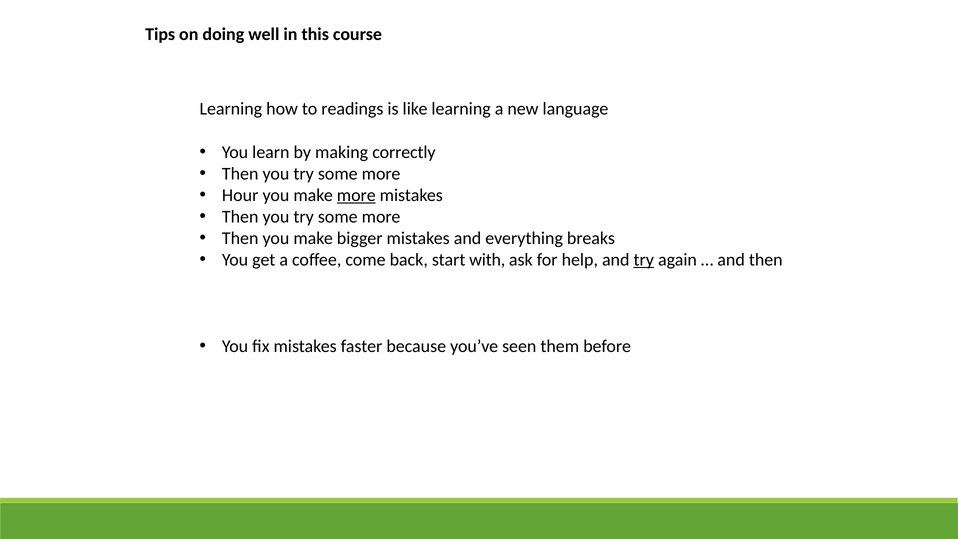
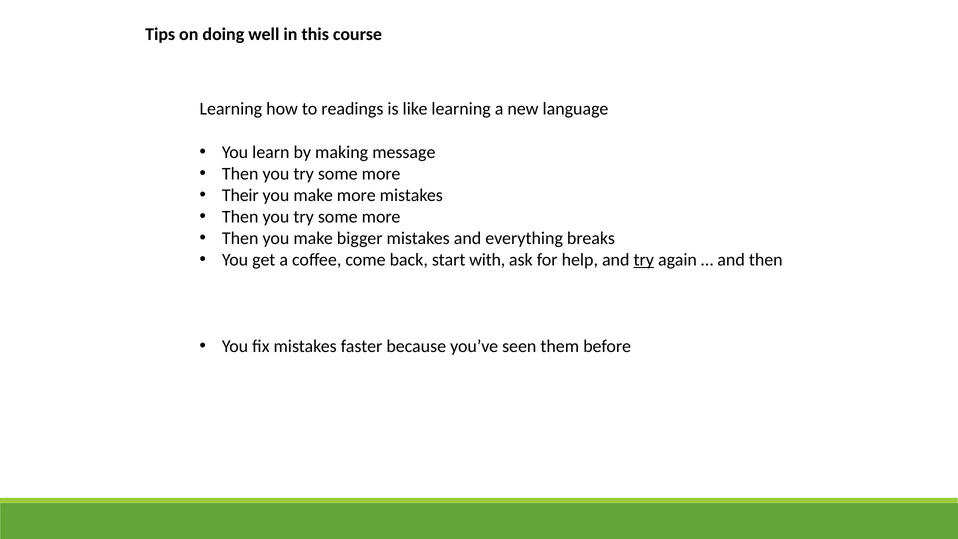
correctly: correctly -> message (404, 152)
Hour: Hour -> Their (240, 195)
more underline: present -> none (356, 195)
